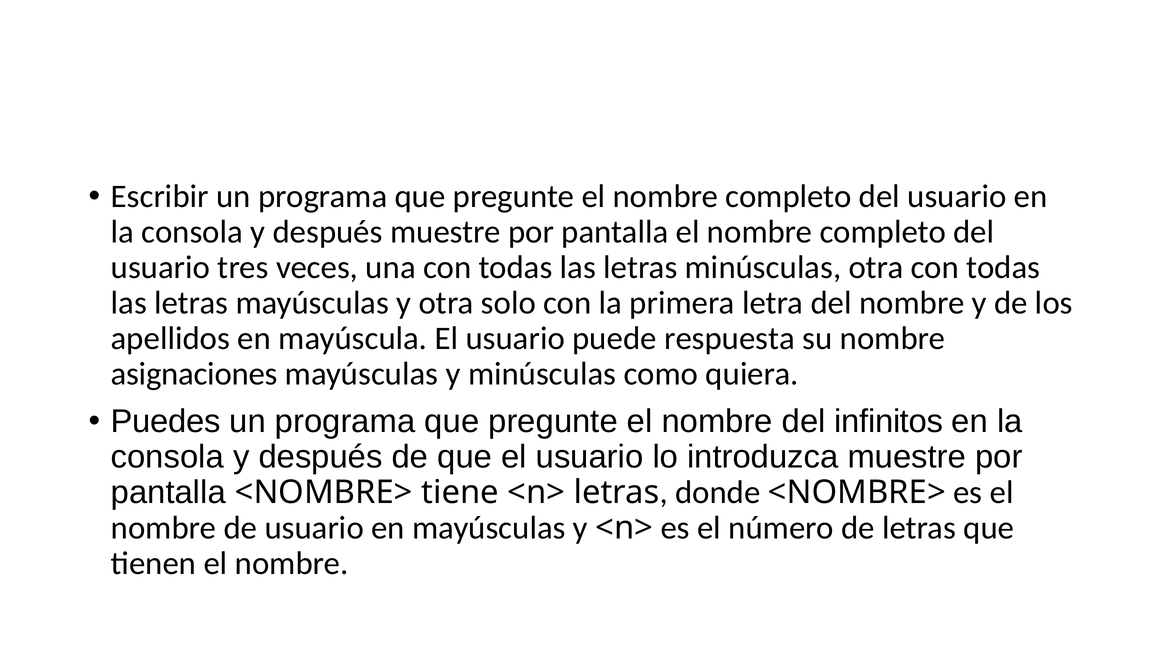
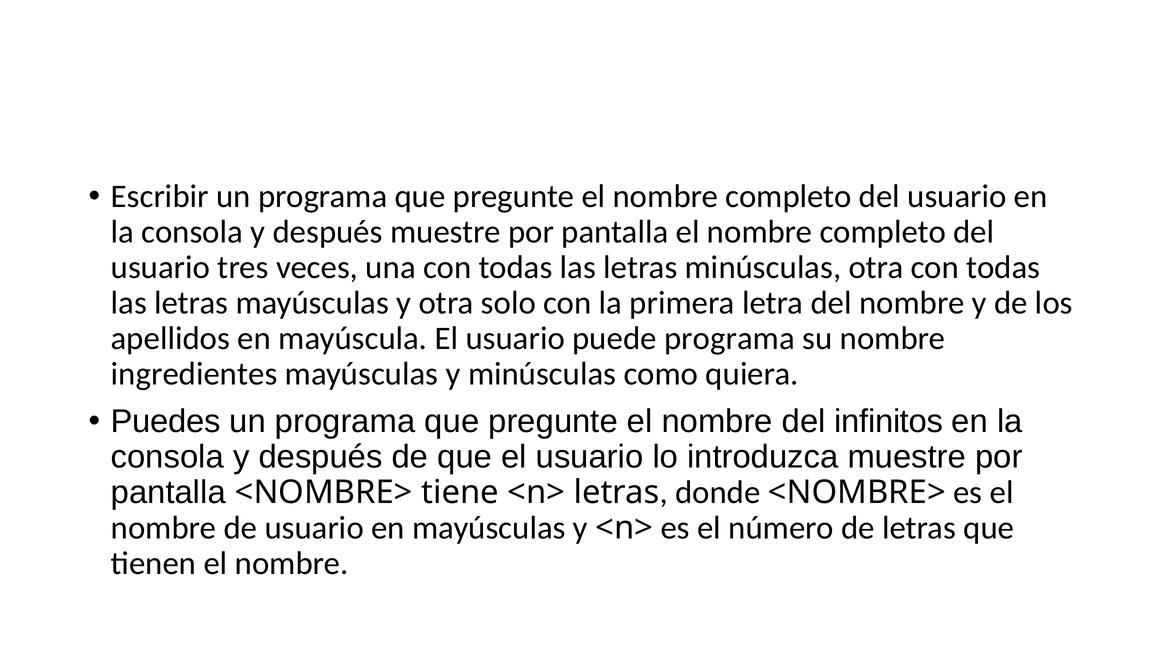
puede respuesta: respuesta -> programa (729, 339)
asignaciones: asignaciones -> ingredientes (194, 374)
